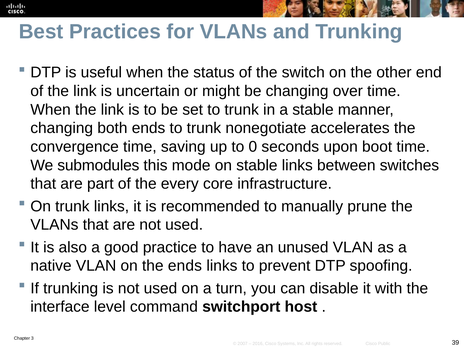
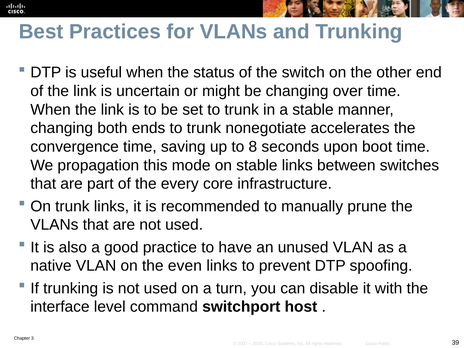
0: 0 -> 8 (253, 147)
submodules: submodules -> propagation (98, 165)
the ends: ends -> even (185, 266)
